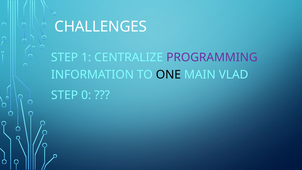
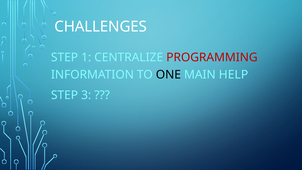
PROGRAMMING colour: purple -> red (212, 57)
VLAD: VLAD -> HELP (233, 75)
0: 0 -> 3 (86, 95)
